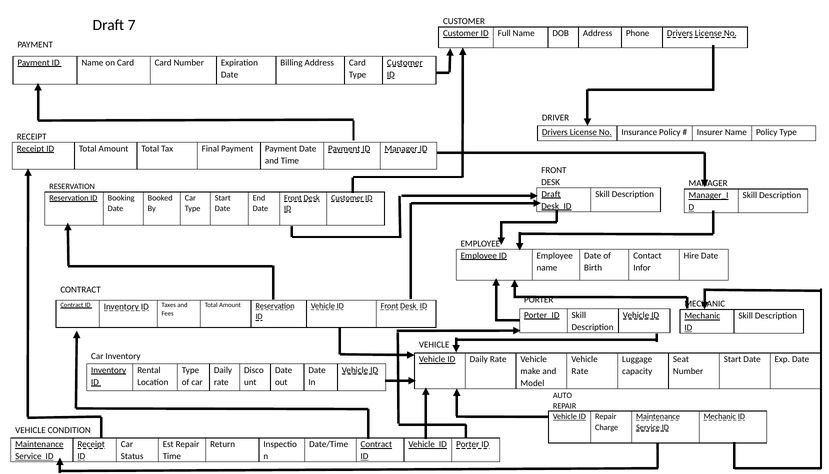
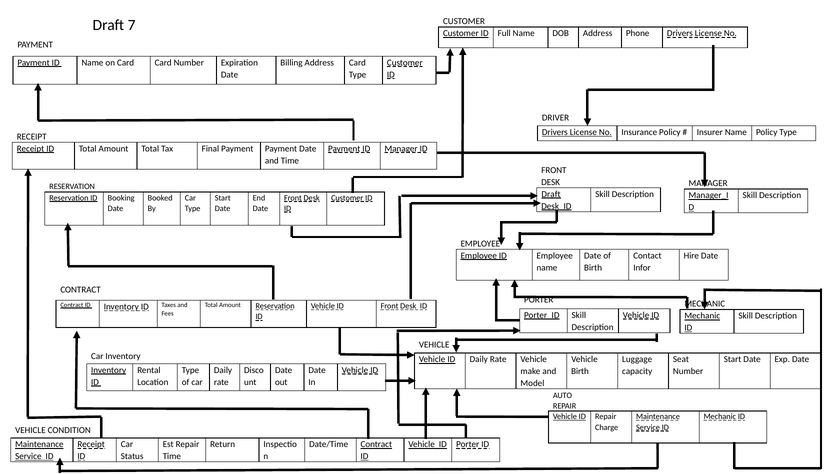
Rate: Rate -> Birth (580, 371)
